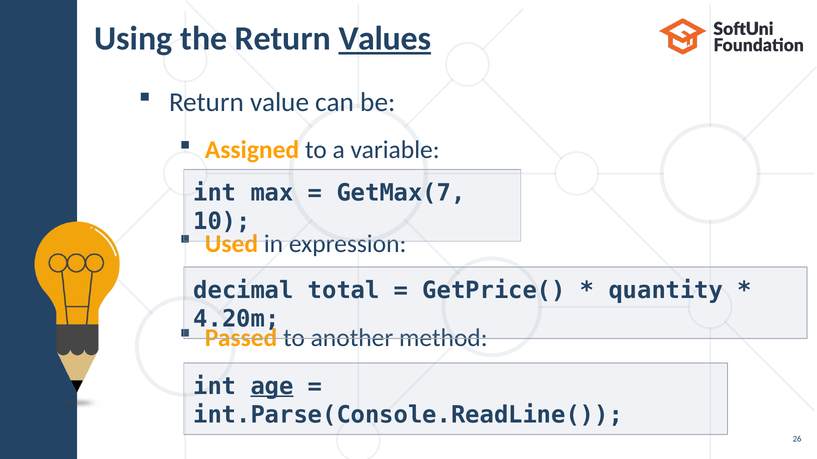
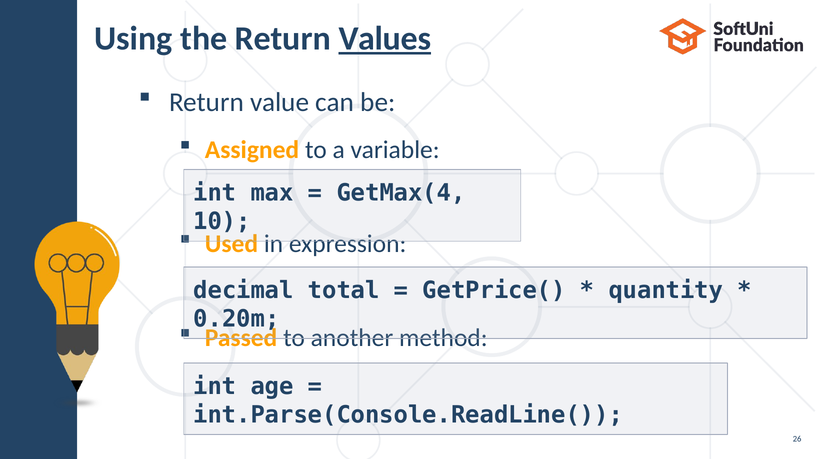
GetMax(7: GetMax(7 -> GetMax(4 (401, 193)
4.20m: 4.20m -> 0.20m (236, 319)
age underline: present -> none (272, 387)
